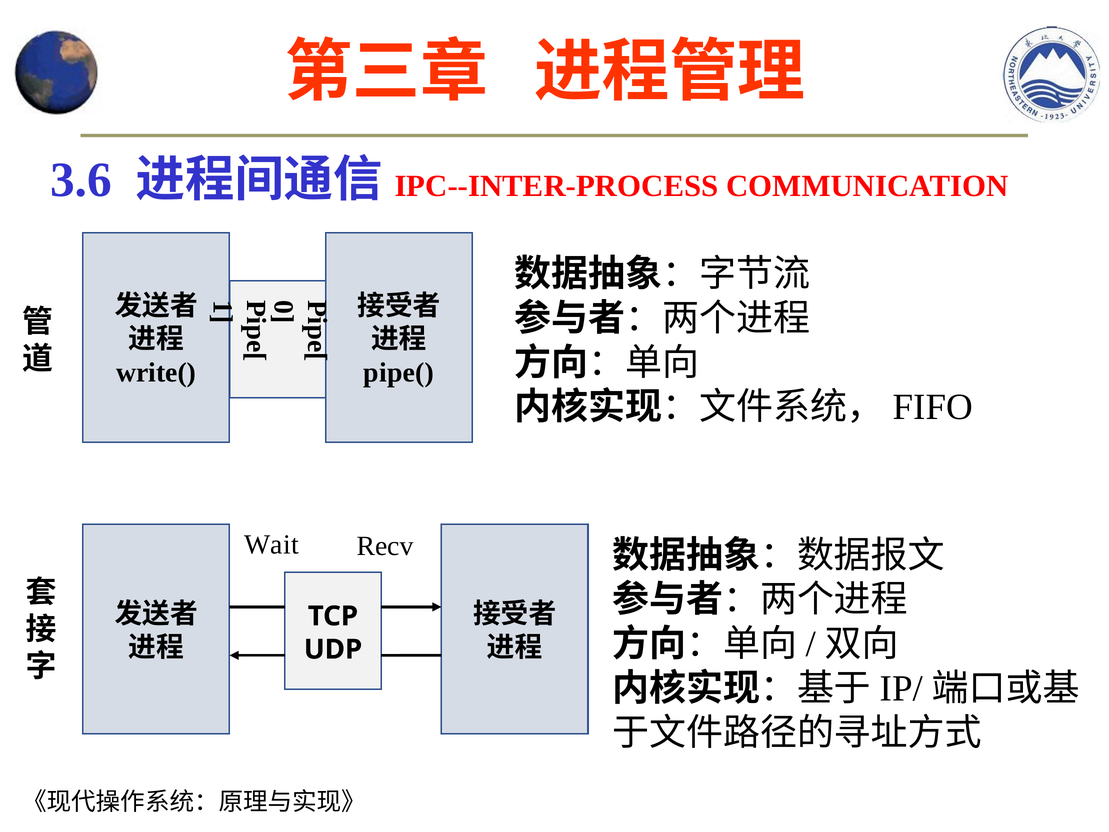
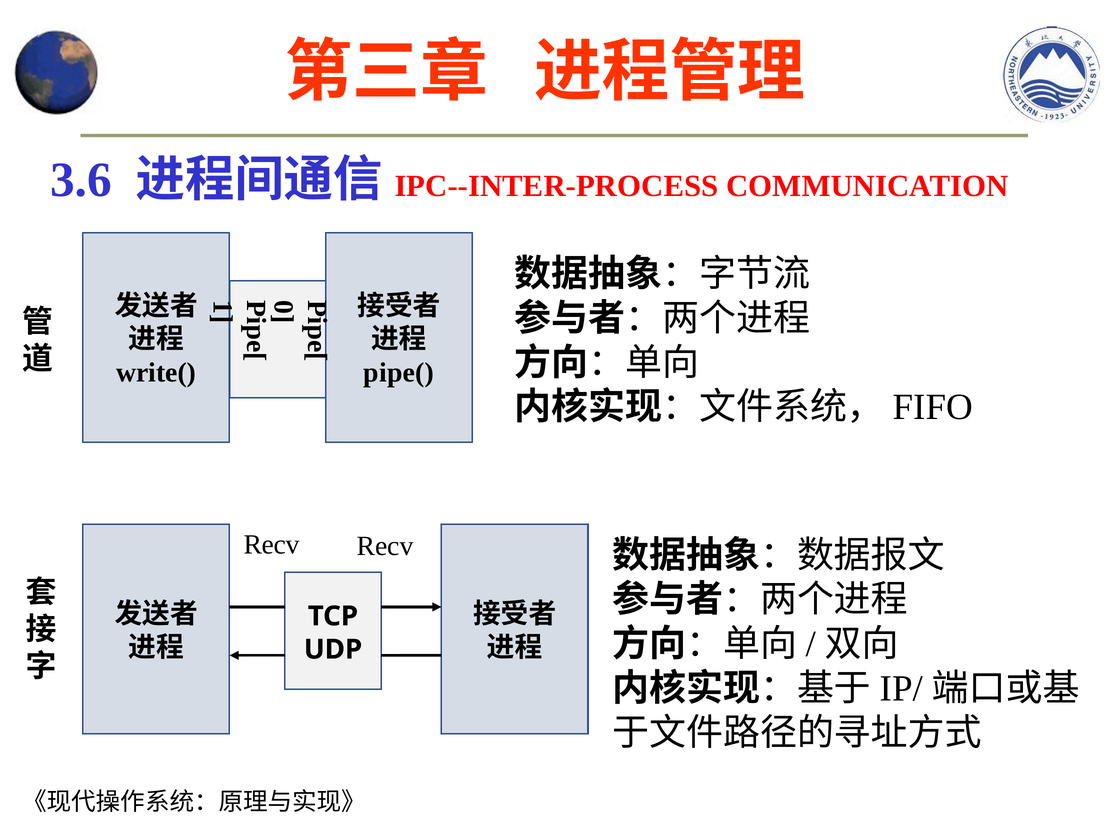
Wait: Wait -> Recv (272, 545)
